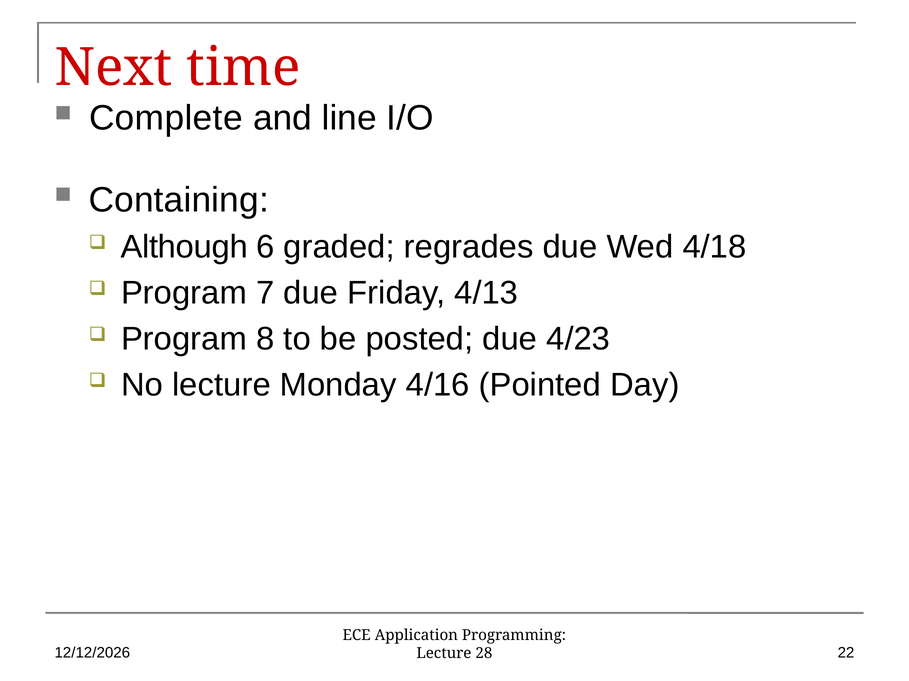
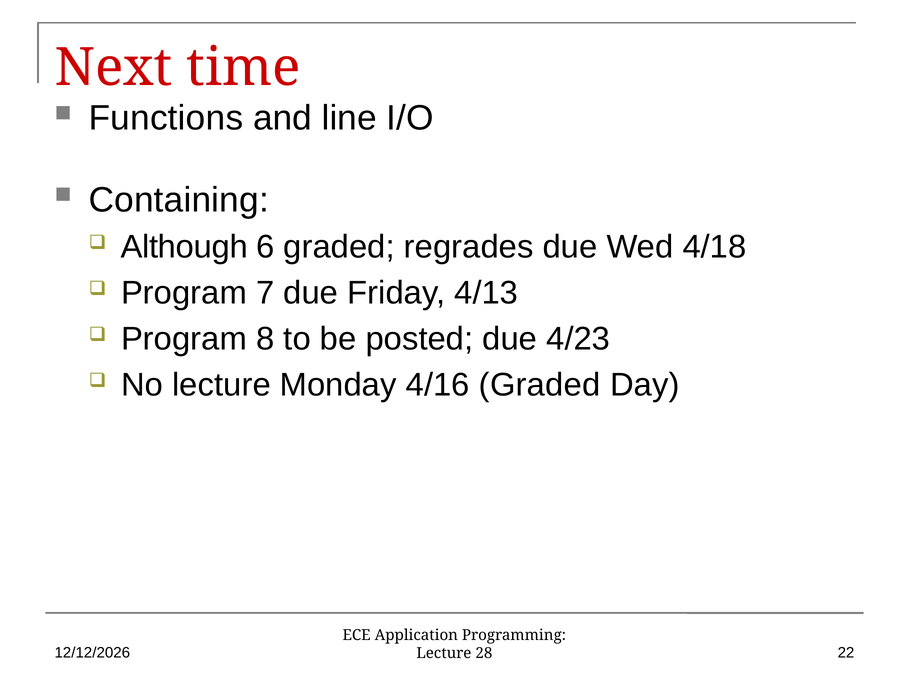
Complete: Complete -> Functions (166, 118)
4/16 Pointed: Pointed -> Graded (540, 385)
